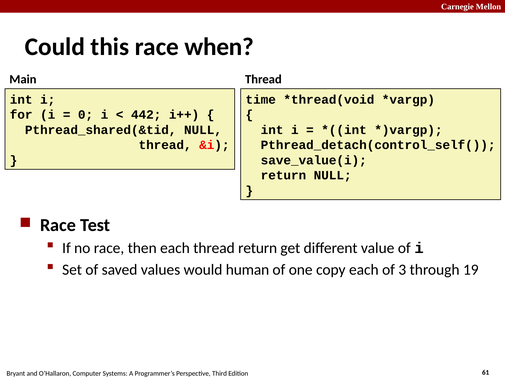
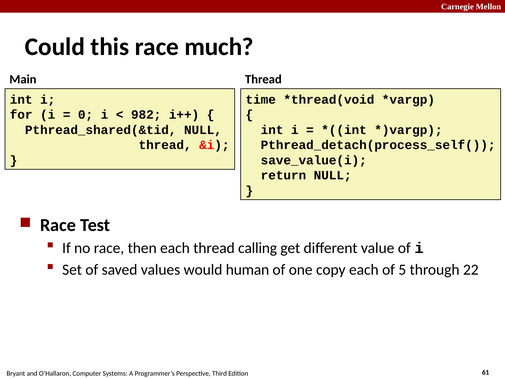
when: when -> much (219, 47)
442: 442 -> 982 (146, 115)
Pthread_detach(control_self(: Pthread_detach(control_self( -> Pthread_detach(process_self( (378, 145)
thread return: return -> calling (258, 248)
3: 3 -> 5 (402, 270)
19: 19 -> 22 (471, 270)
